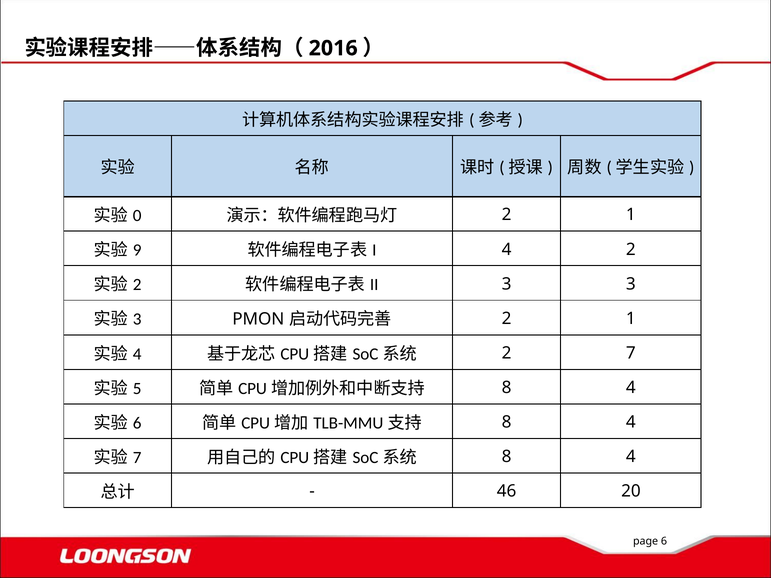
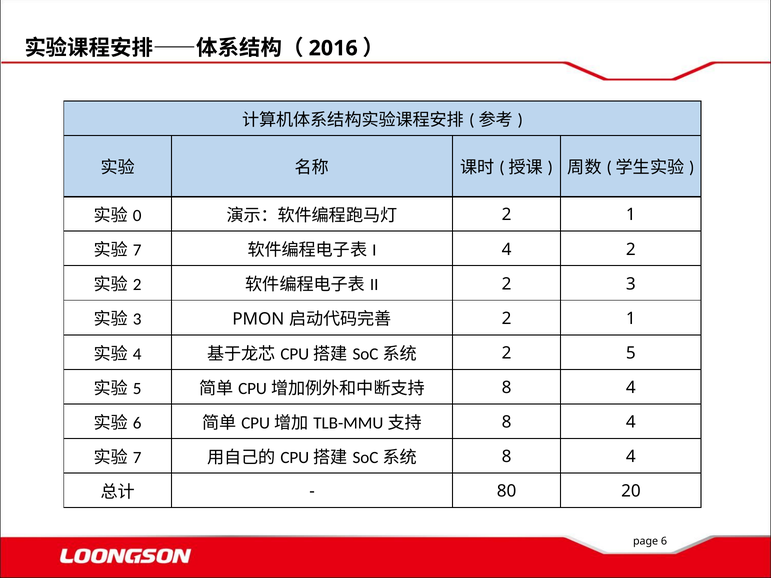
9: 9 -> 7 (137, 250)
3: 3 -> 2 (507, 284)
2 7: 7 -> 5 (631, 353)
46: 46 -> 80 (507, 491)
